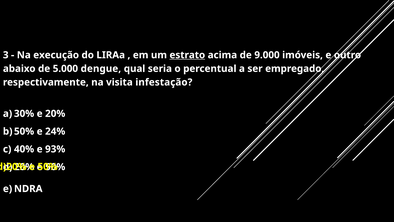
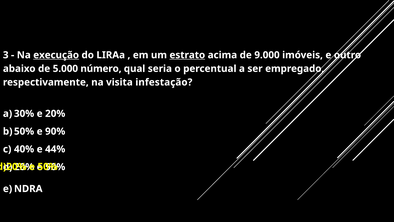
execução underline: none -> present (56, 55)
dengue: dengue -> número (101, 69)
24%: 24% -> 90% (55, 131)
93%: 93% -> 44% (55, 149)
